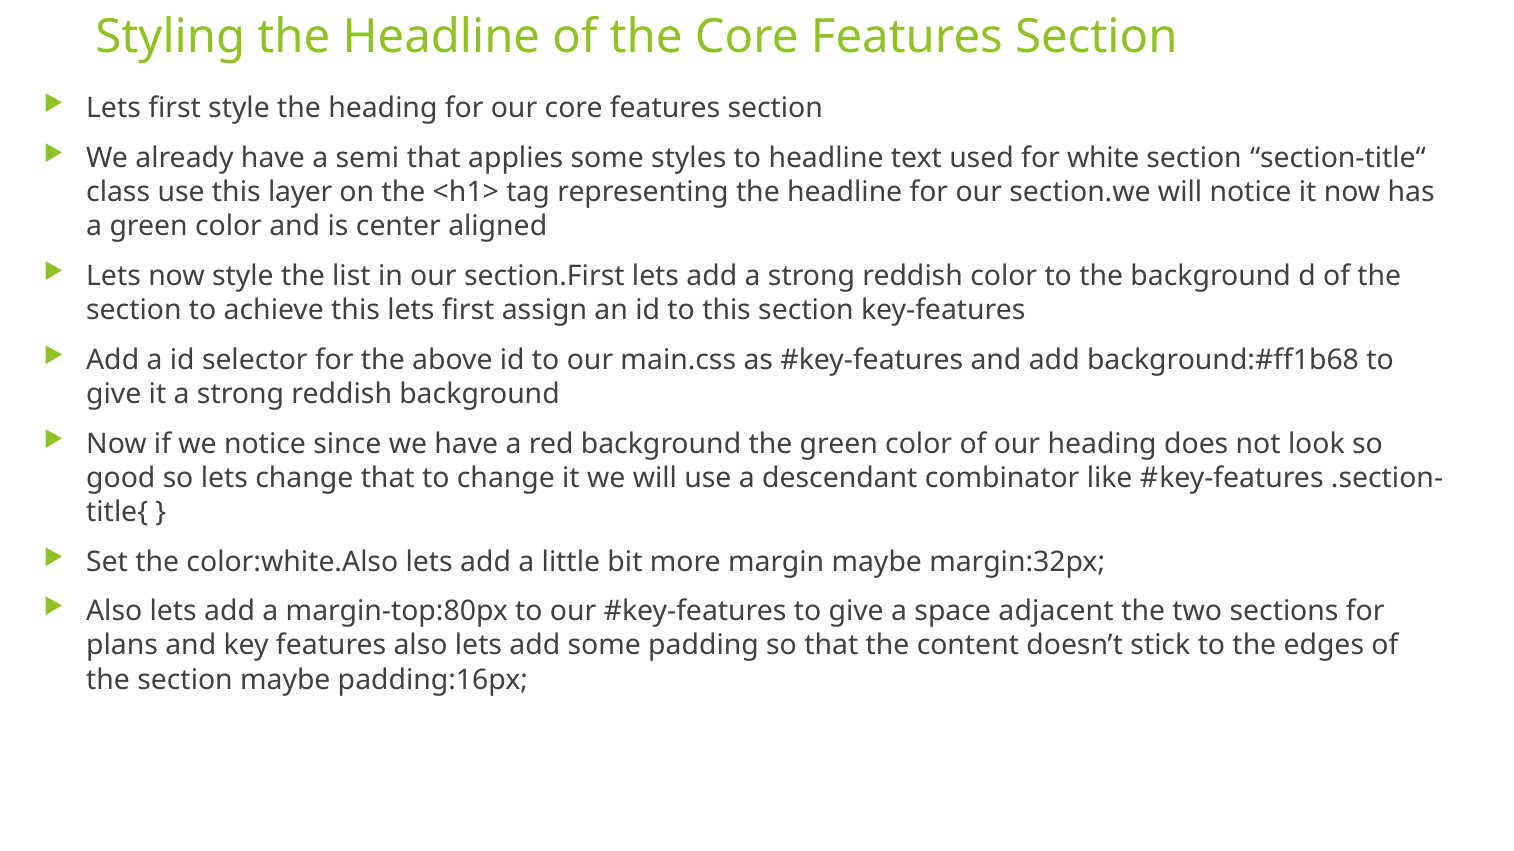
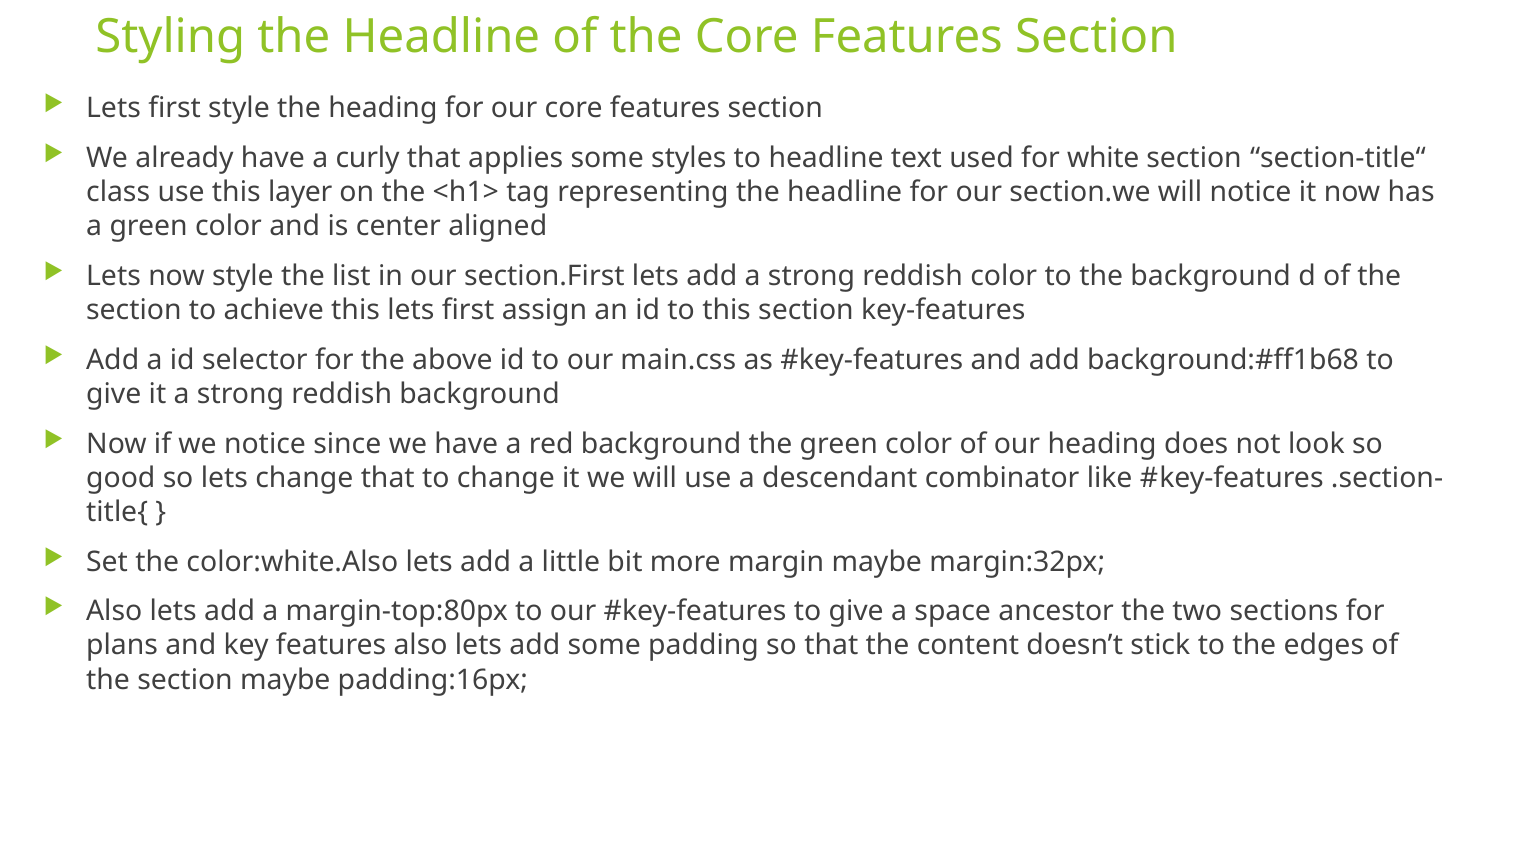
semi: semi -> curly (368, 158)
adjacent: adjacent -> ancestor (1056, 612)
